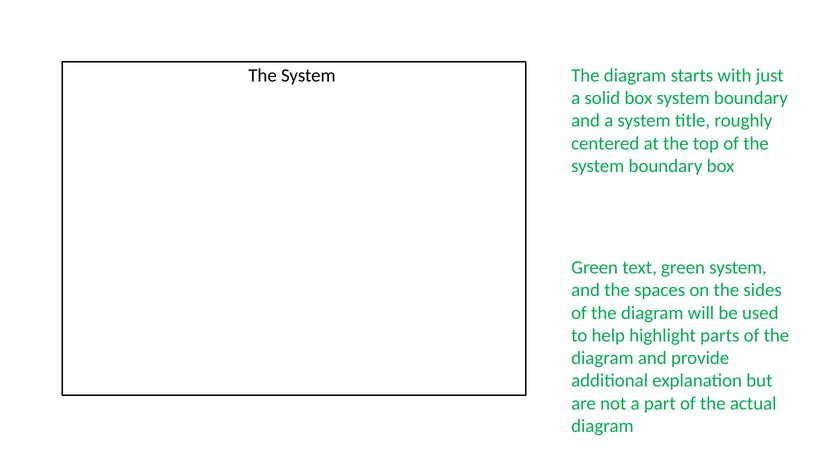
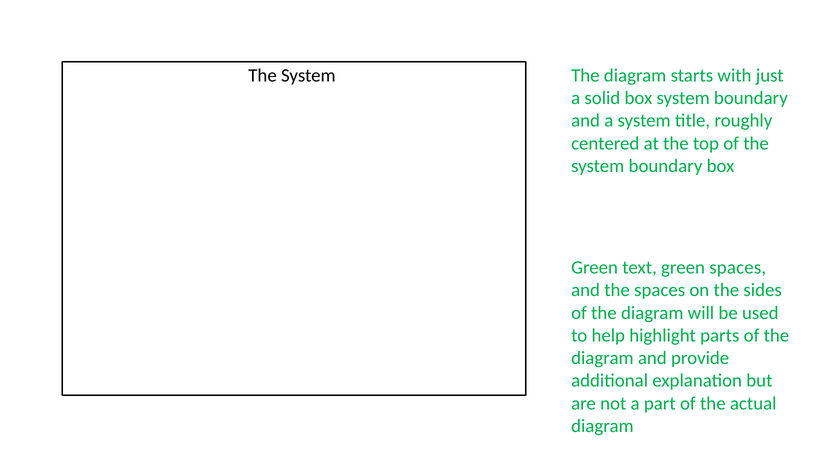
green system: system -> spaces (738, 268)
